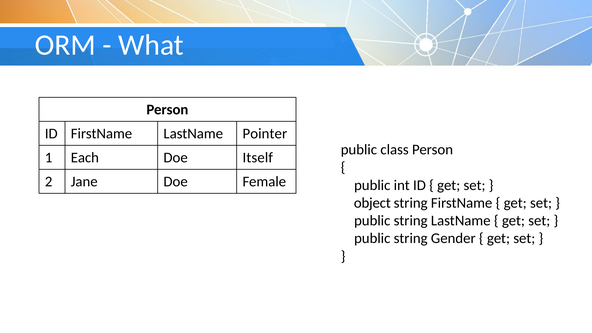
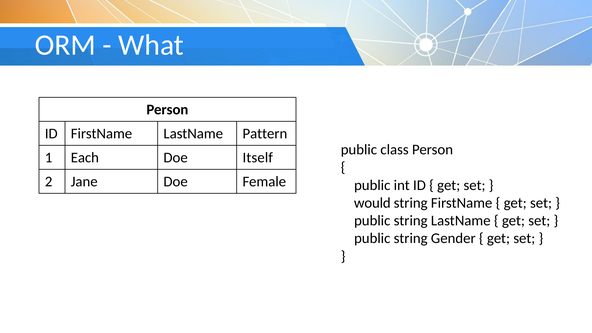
Pointer: Pointer -> Pattern (265, 133)
object: object -> would (372, 203)
